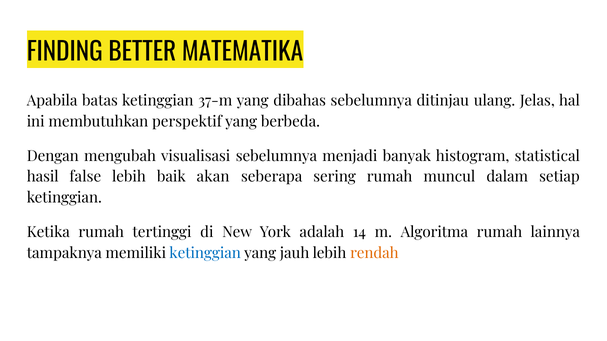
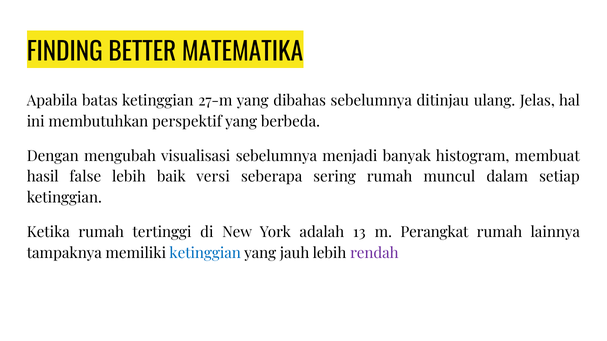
37-m: 37-m -> 27-m (215, 101)
statistical: statistical -> membuat (547, 156)
akan: akan -> versi (213, 177)
14: 14 -> 13 (359, 233)
Algoritma: Algoritma -> Perangkat (434, 233)
rendah colour: orange -> purple (374, 253)
